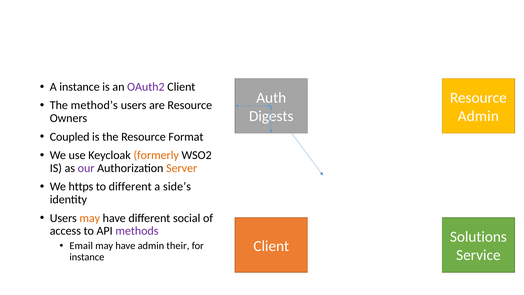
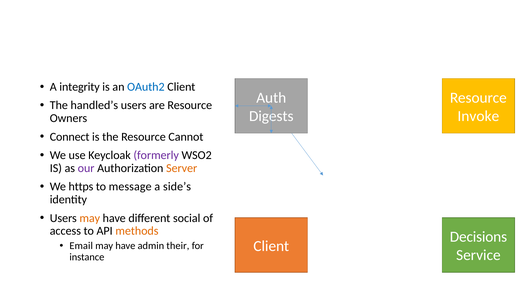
A instance: instance -> integrity (80, 87)
OAuth2 colour: purple -> blue (146, 87)
method’s: method’s -> handled’s (94, 105)
Admin: Admin -> Invoke (478, 116)
Coupled: Coupled -> Connect (70, 137)
Format: Format -> Cannot (186, 137)
formerly colour: orange -> purple (156, 155)
to different: different -> message (130, 186)
methods colour: purple -> orange (137, 231)
Solutions: Solutions -> Decisions (478, 237)
